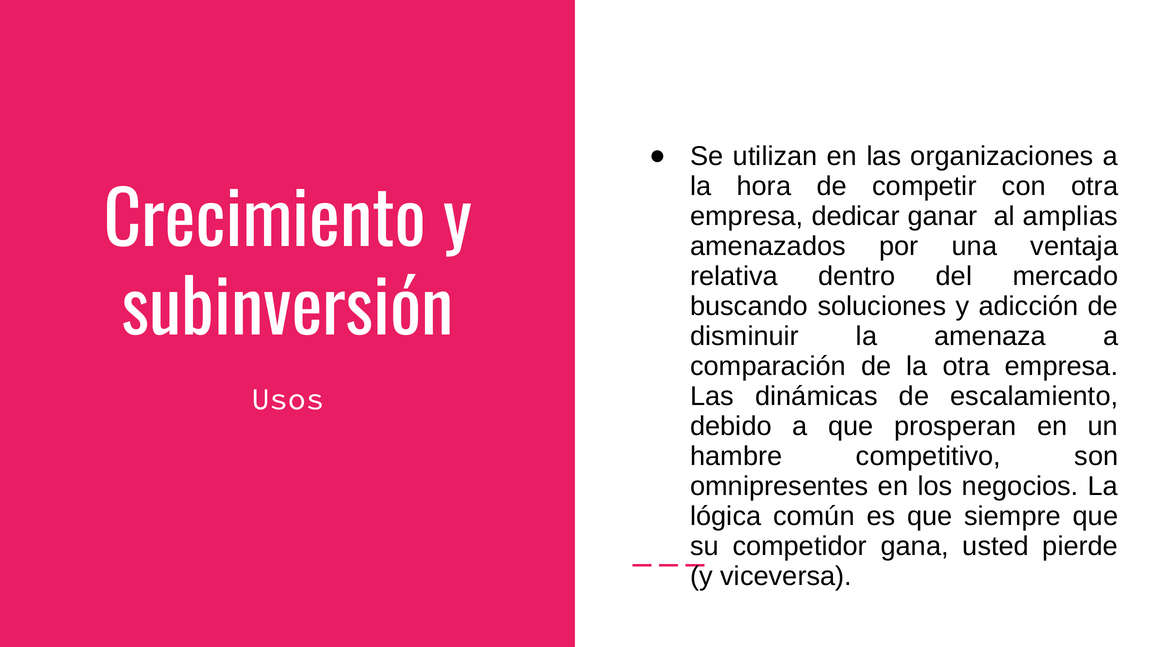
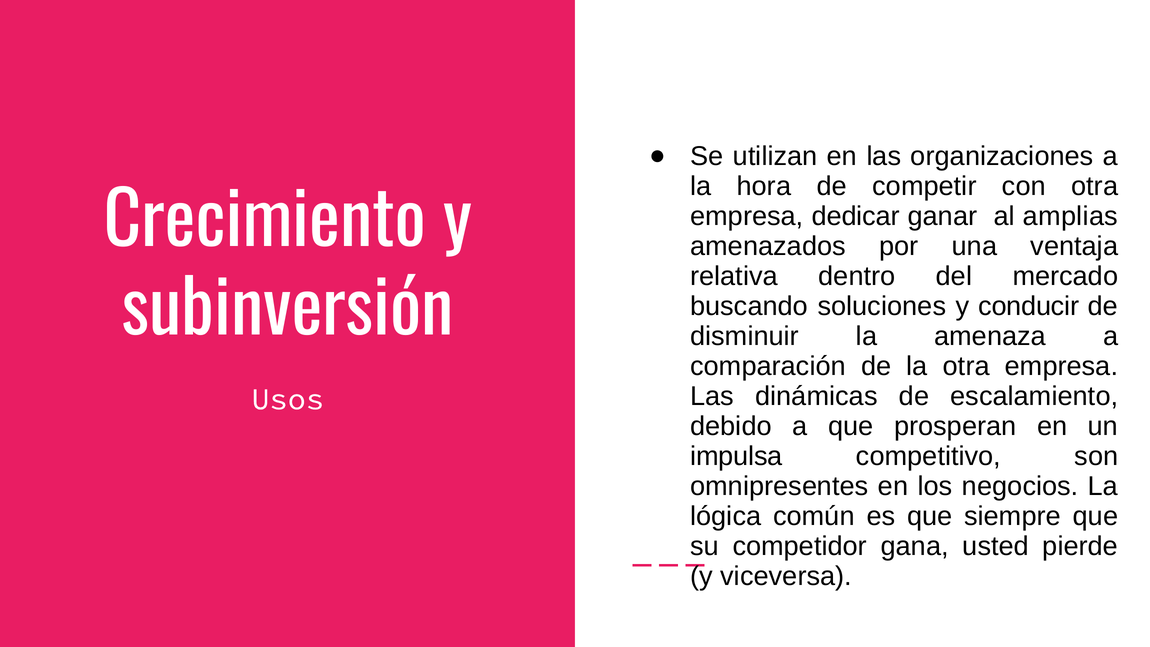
adicción: adicción -> conducir (1029, 306)
hambre: hambre -> impulsa (736, 456)
